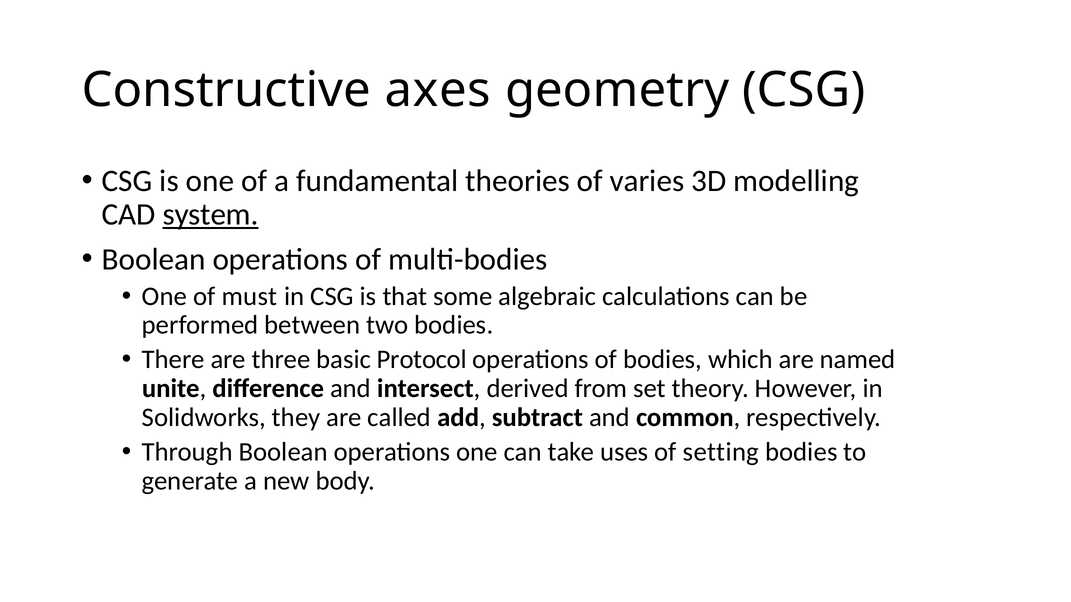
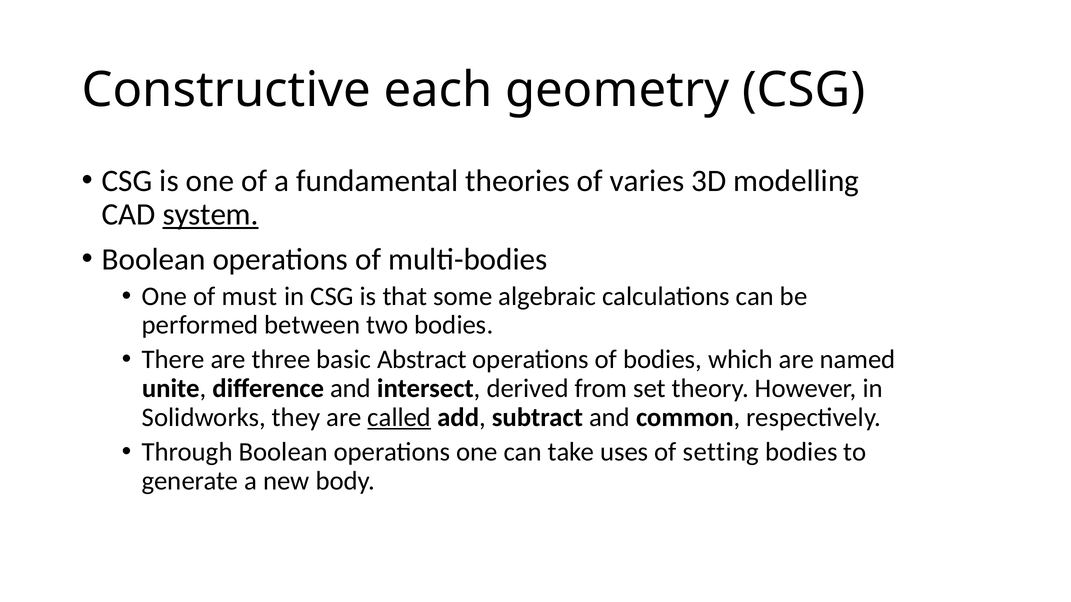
axes: axes -> each (438, 90)
Protocol: Protocol -> Abstract (422, 360)
called underline: none -> present (399, 418)
